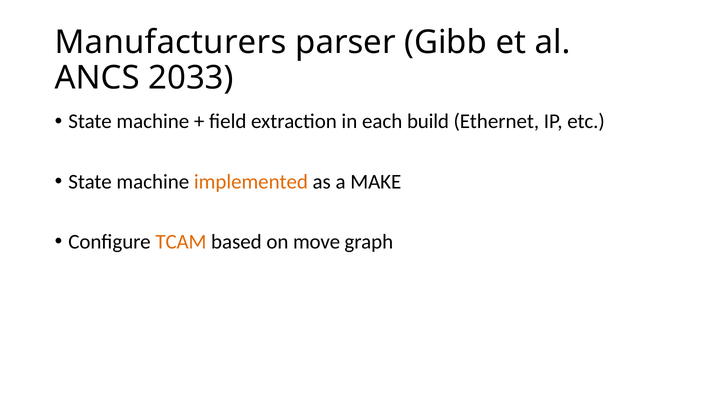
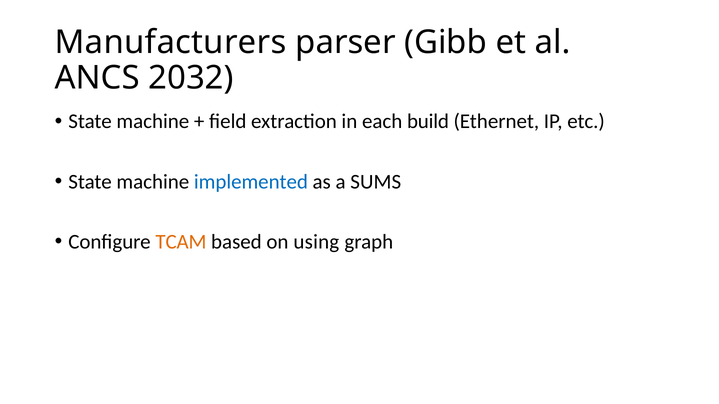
2033: 2033 -> 2032 (191, 78)
implemented colour: orange -> blue (251, 182)
MAKE: MAKE -> SUMS (376, 182)
move: move -> using (316, 242)
